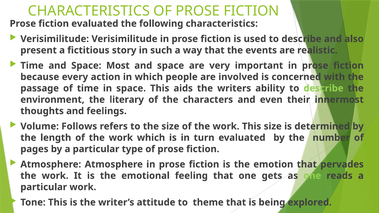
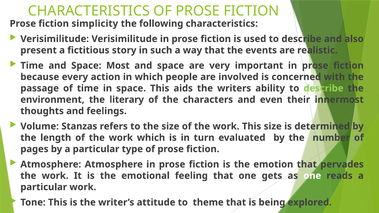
fiction evaluated: evaluated -> simplicity (95, 24)
Follows: Follows -> Stanzas (79, 126)
one colour: light green -> white (312, 176)
